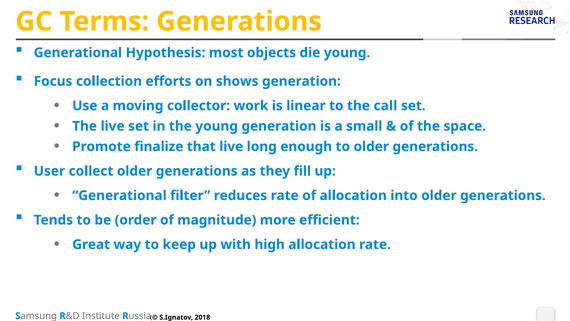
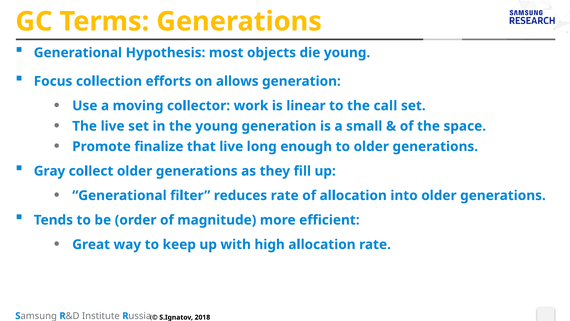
shows: shows -> allows (237, 81)
User: User -> Gray (49, 171)
